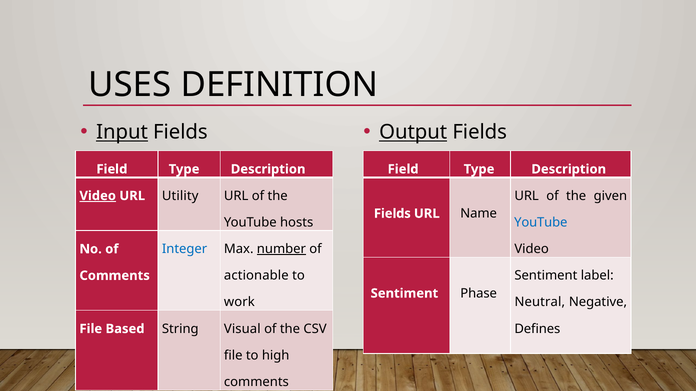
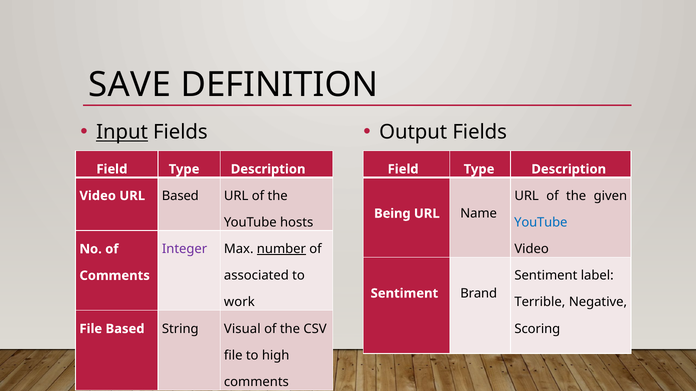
USES: USES -> SAVE (130, 85)
Output underline: present -> none (413, 132)
Video underline: present -> none (98, 196)
URL Utility: Utility -> Based (180, 196)
Fields: Fields -> Being (392, 214)
Integer colour: blue -> purple (185, 249)
actionable: actionable -> associated (256, 276)
Phase: Phase -> Brand (479, 294)
Neutral: Neutral -> Terrible (540, 303)
Defines: Defines -> Scoring (537, 329)
